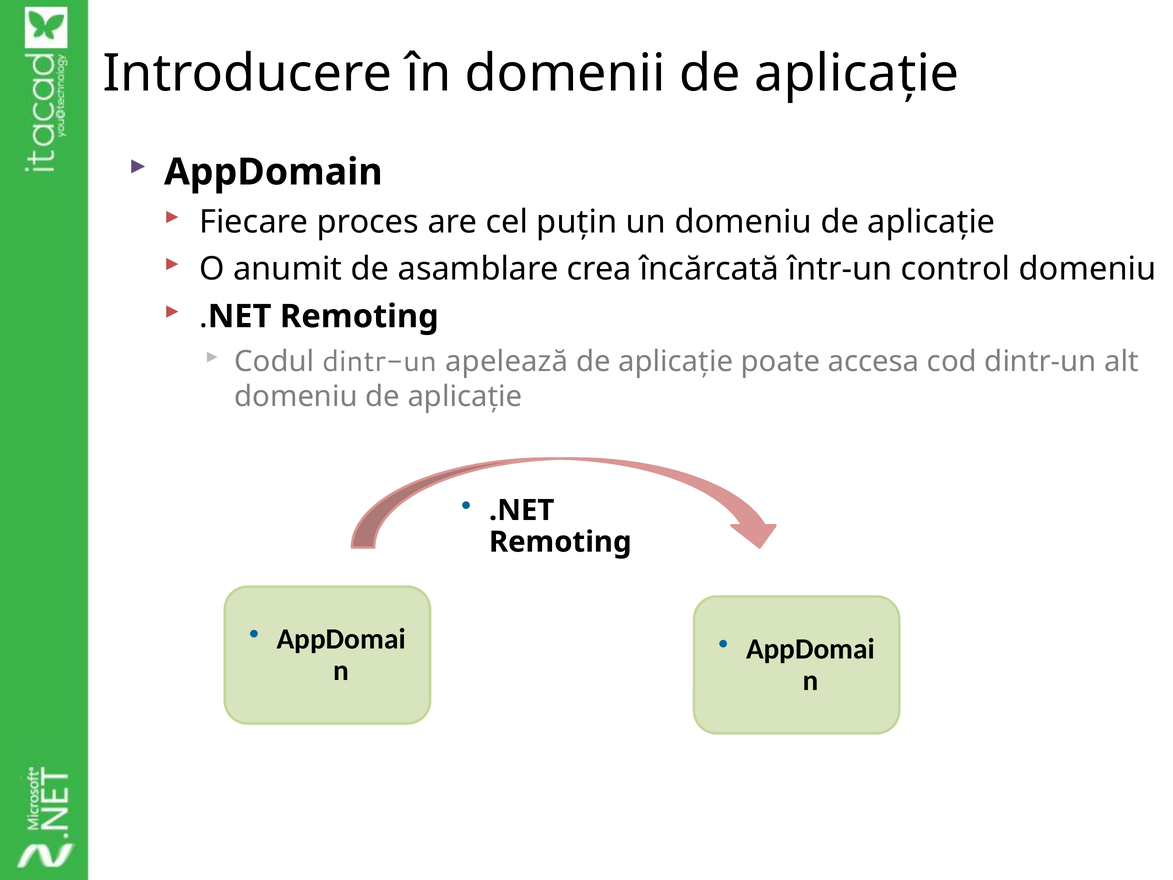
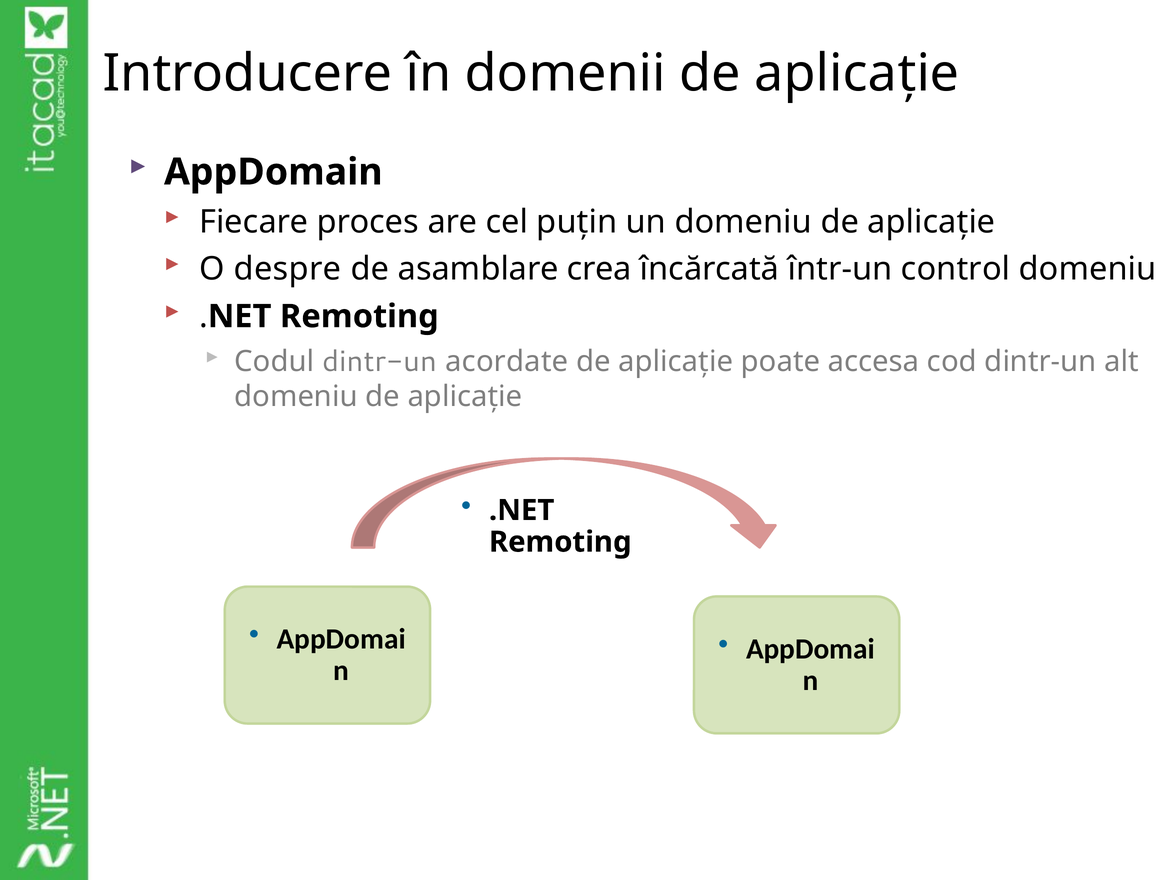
anumit: anumit -> despre (287, 269)
apelează: apelează -> acordate (507, 361)
